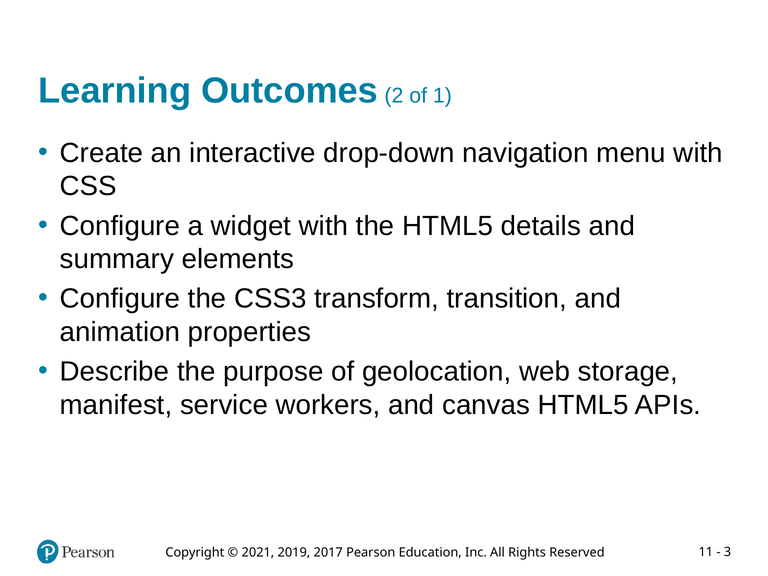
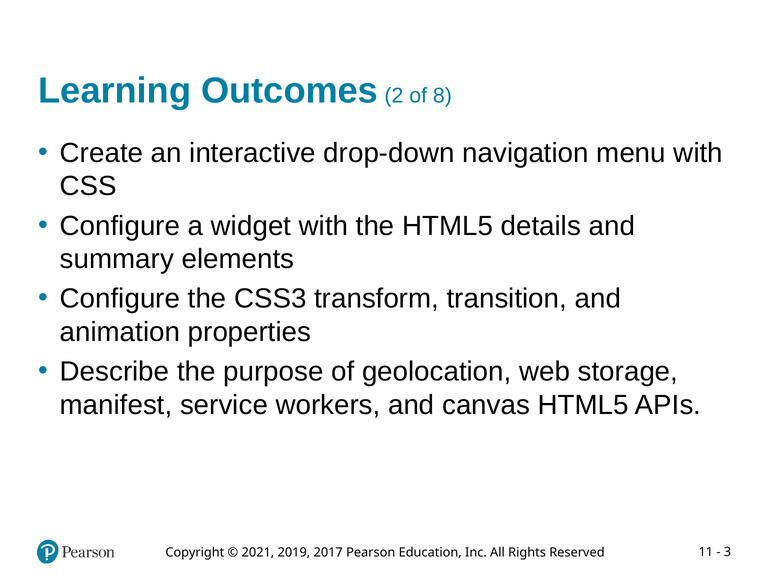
1: 1 -> 8 (442, 96)
